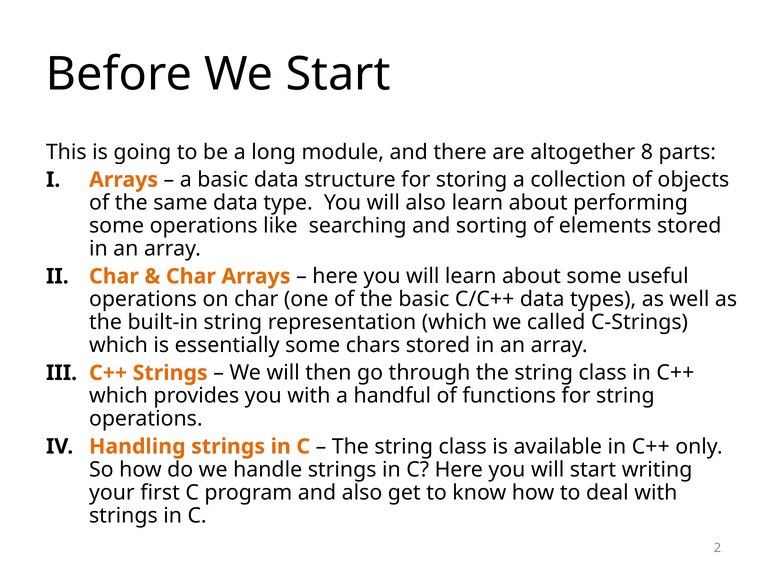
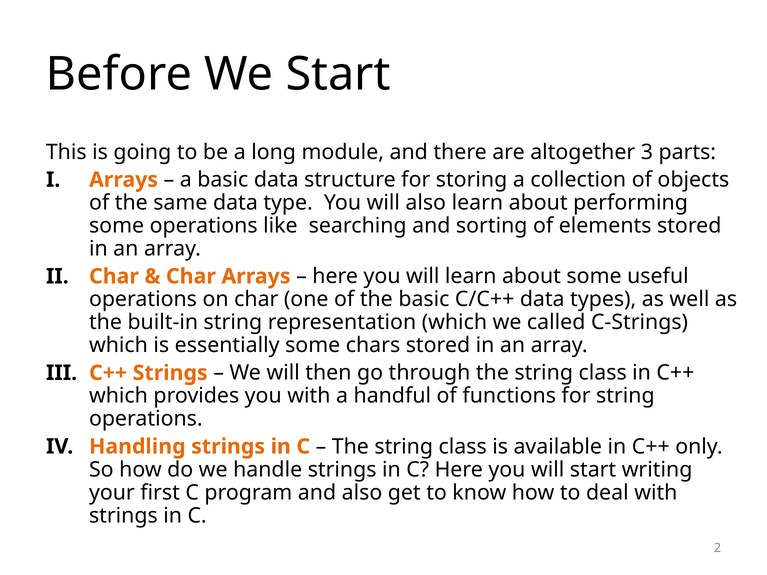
8: 8 -> 3 (647, 152)
